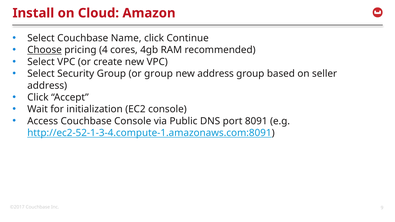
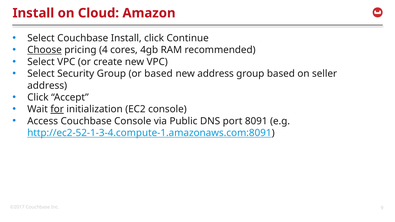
Couchbase Name: Name -> Install (126, 38)
or group: group -> based (158, 74)
for underline: none -> present (57, 109)
